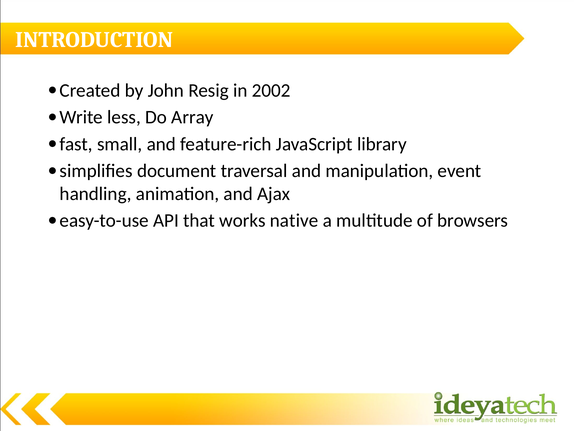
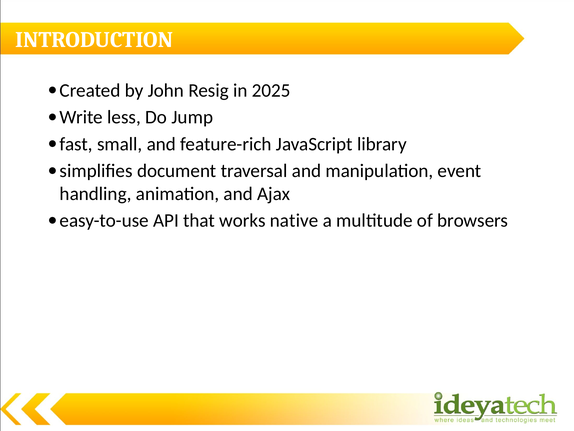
2002: 2002 -> 2025 (271, 90)
Array: Array -> Jump (192, 117)
